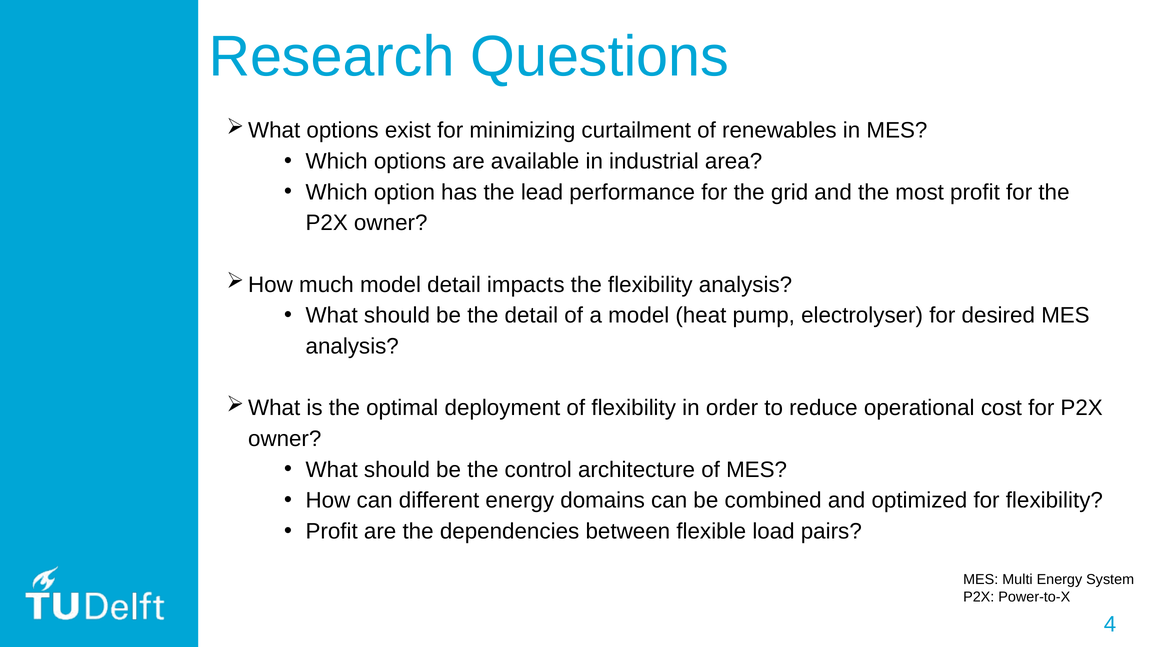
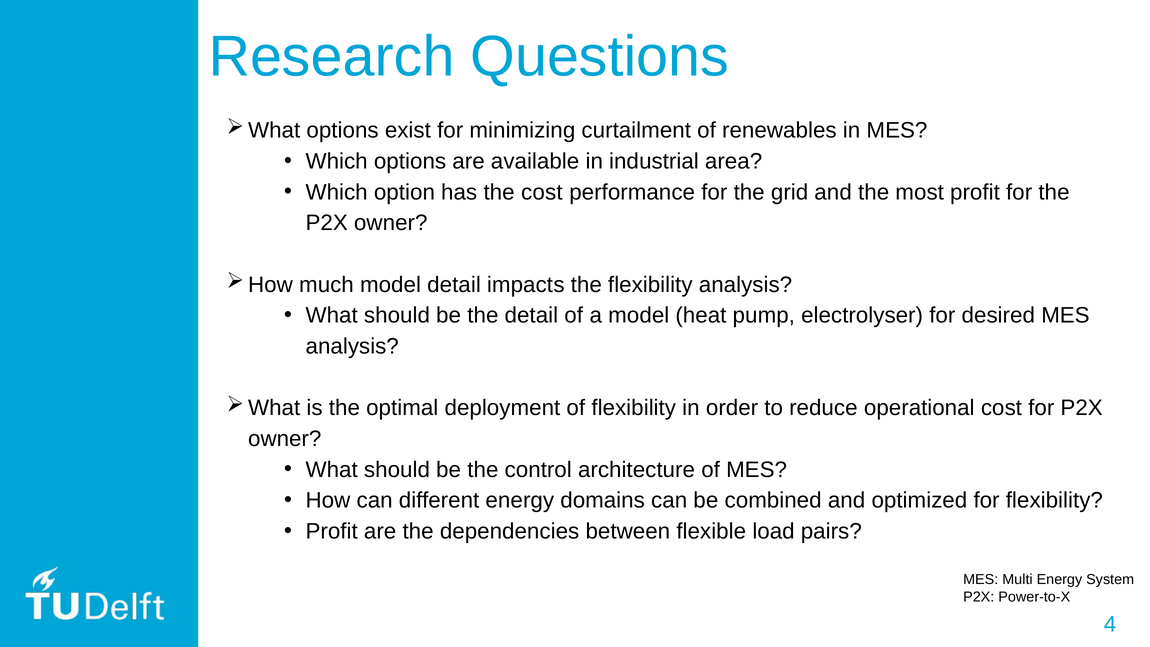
the lead: lead -> cost (542, 192)
